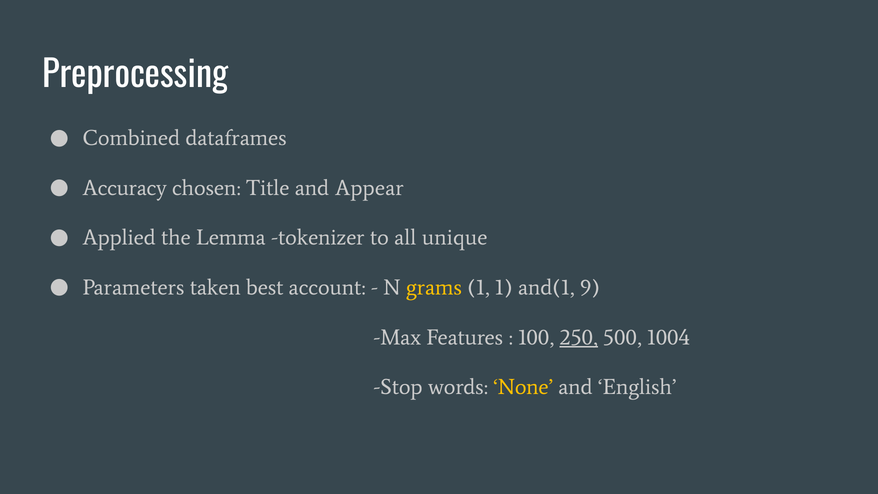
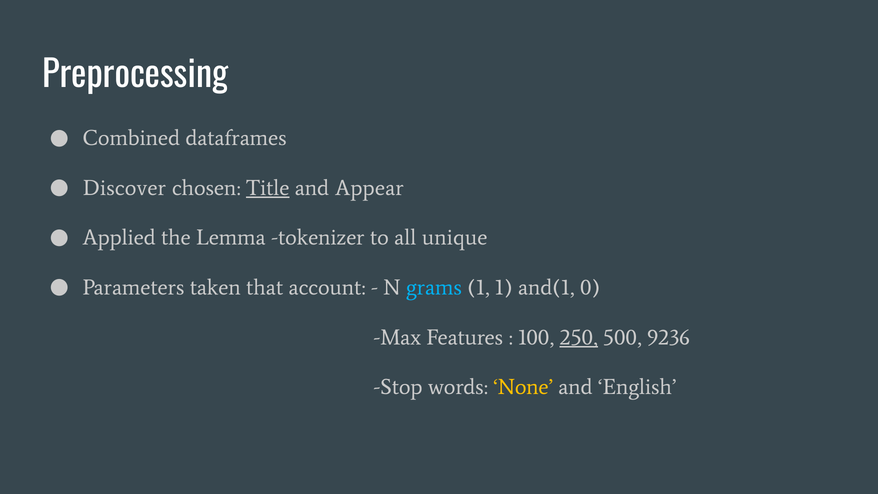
Accuracy: Accuracy -> Discover (124, 188)
Title underline: none -> present (268, 188)
best: best -> that (265, 287)
grams colour: yellow -> light blue (434, 287)
9: 9 -> 0 (590, 287)
1004: 1004 -> 9236 (669, 337)
